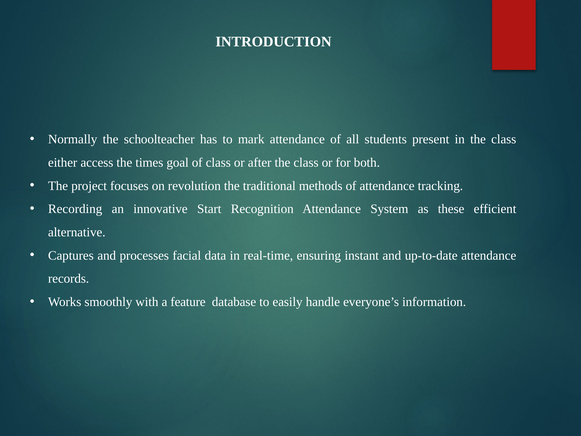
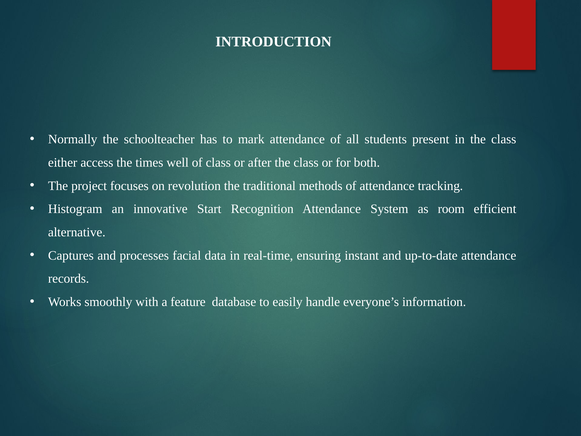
goal: goal -> well (178, 162)
Recording: Recording -> Histogram (75, 209)
these: these -> room (451, 209)
